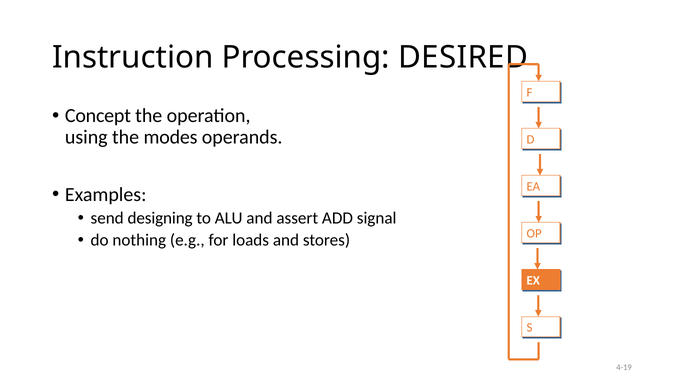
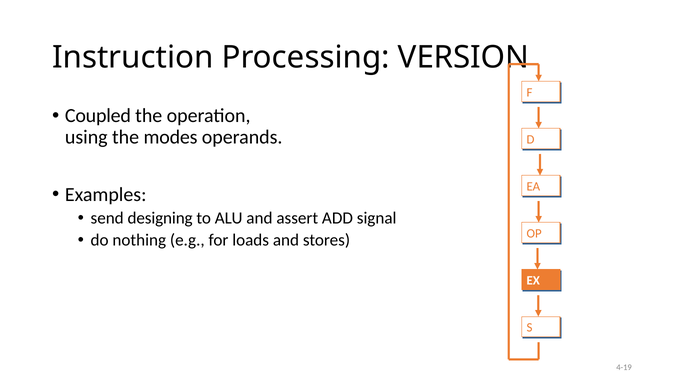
DESIRED: DESIRED -> VERSION (463, 57)
Concept: Concept -> Coupled (98, 116)
